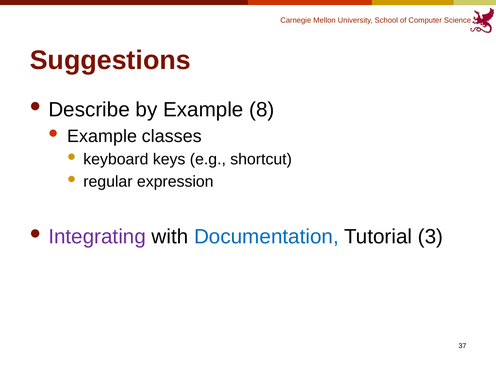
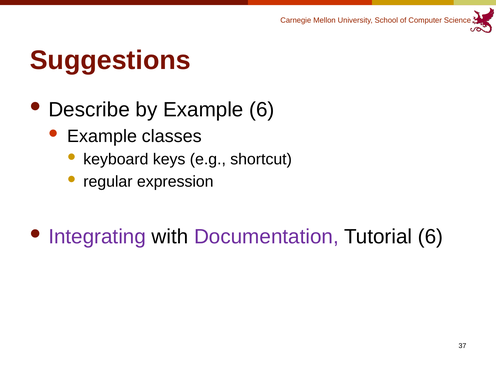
Example 8: 8 -> 6 (262, 110)
Documentation colour: blue -> purple (266, 237)
Tutorial 3: 3 -> 6 (431, 237)
